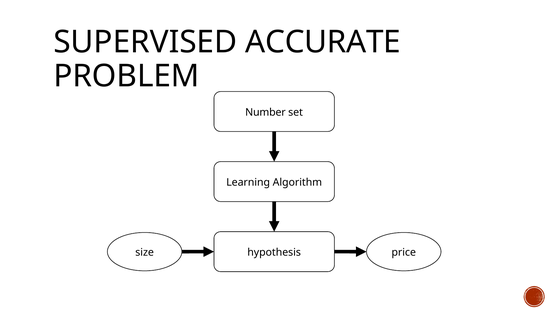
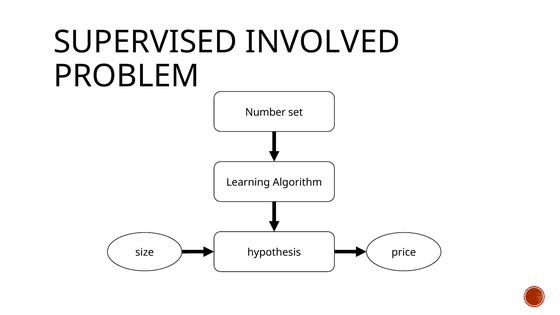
ACCURATE: ACCURATE -> INVOLVED (323, 42)
